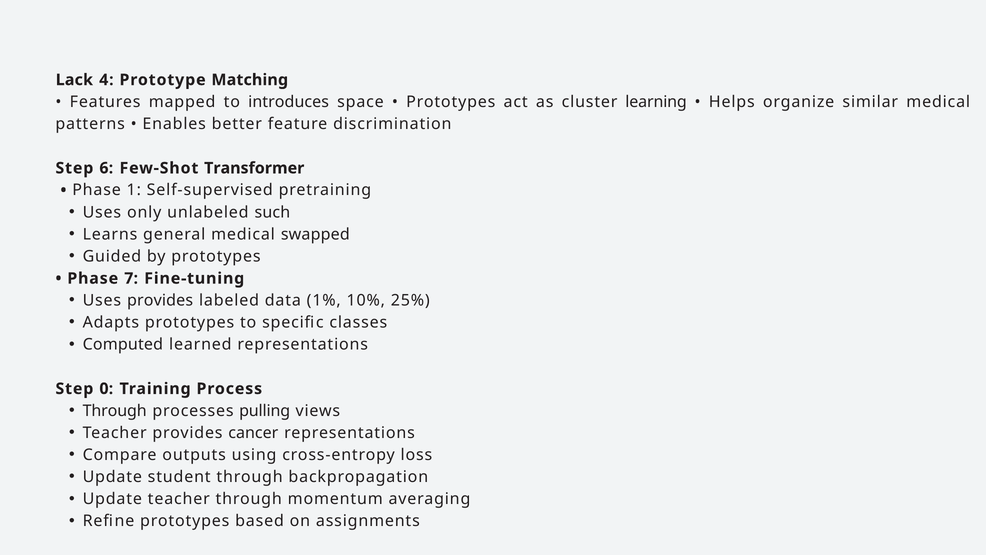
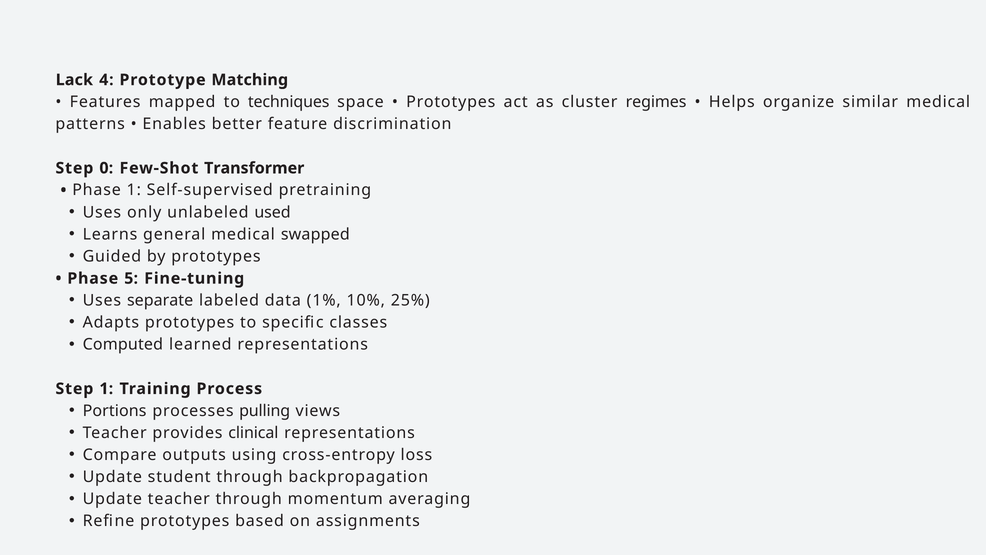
introduces: introduces -> techniques (289, 102)
learning: learning -> regimes (656, 102)
6: 6 -> 0 (106, 168)
such: such -> used (273, 212)
7: 7 -> 5 (131, 278)
Uses provides: provides -> separate (160, 300)
Step 0: 0 -> 1 (106, 388)
Through: Through -> Portions (115, 411)
cancer: cancer -> clinical (253, 433)
